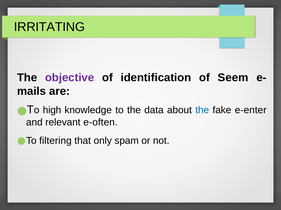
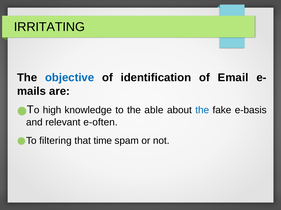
objective colour: purple -> blue (70, 78)
Seem: Seem -> Email (233, 78)
data: data -> able (154, 111)
e-enter: e-enter -> e-basis (251, 111)
only: only -> time (103, 141)
